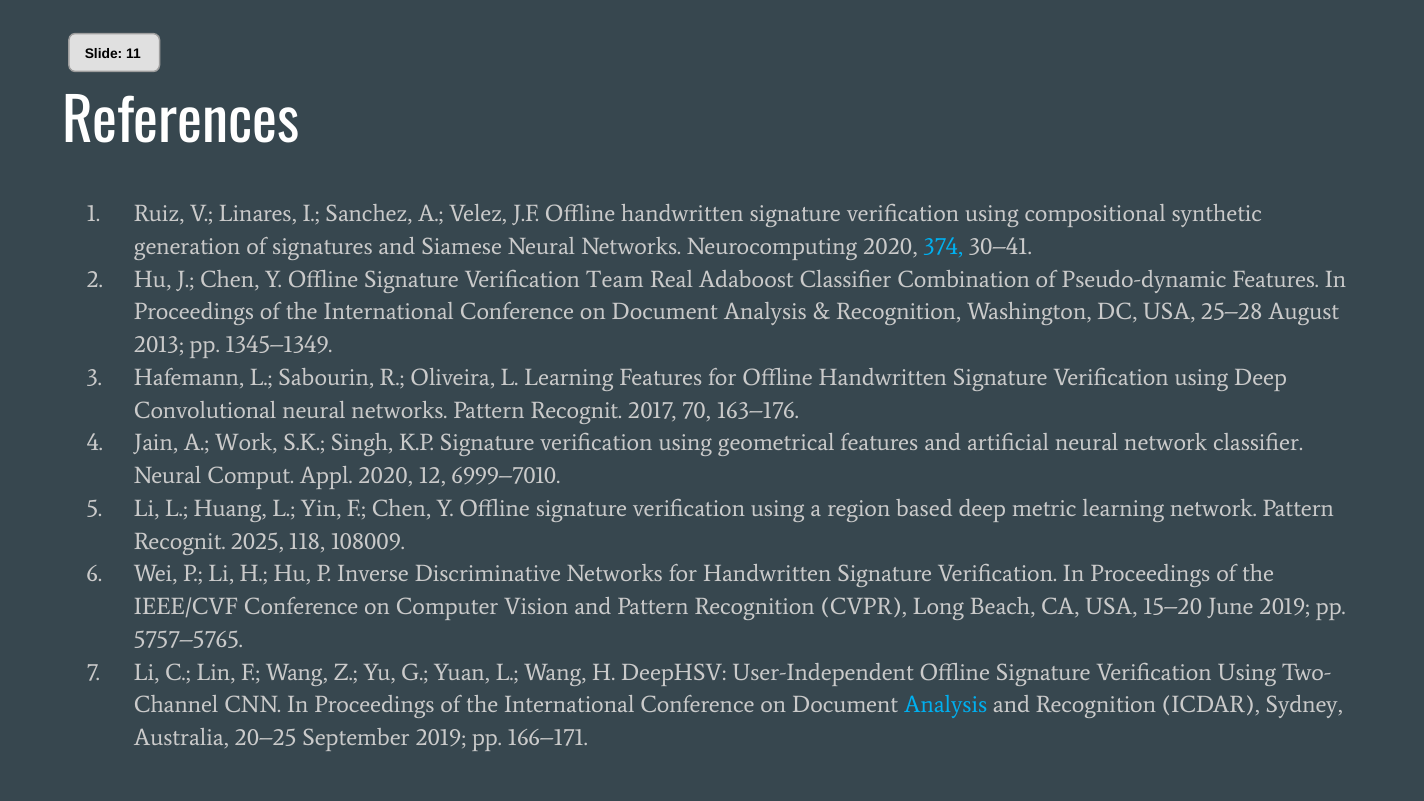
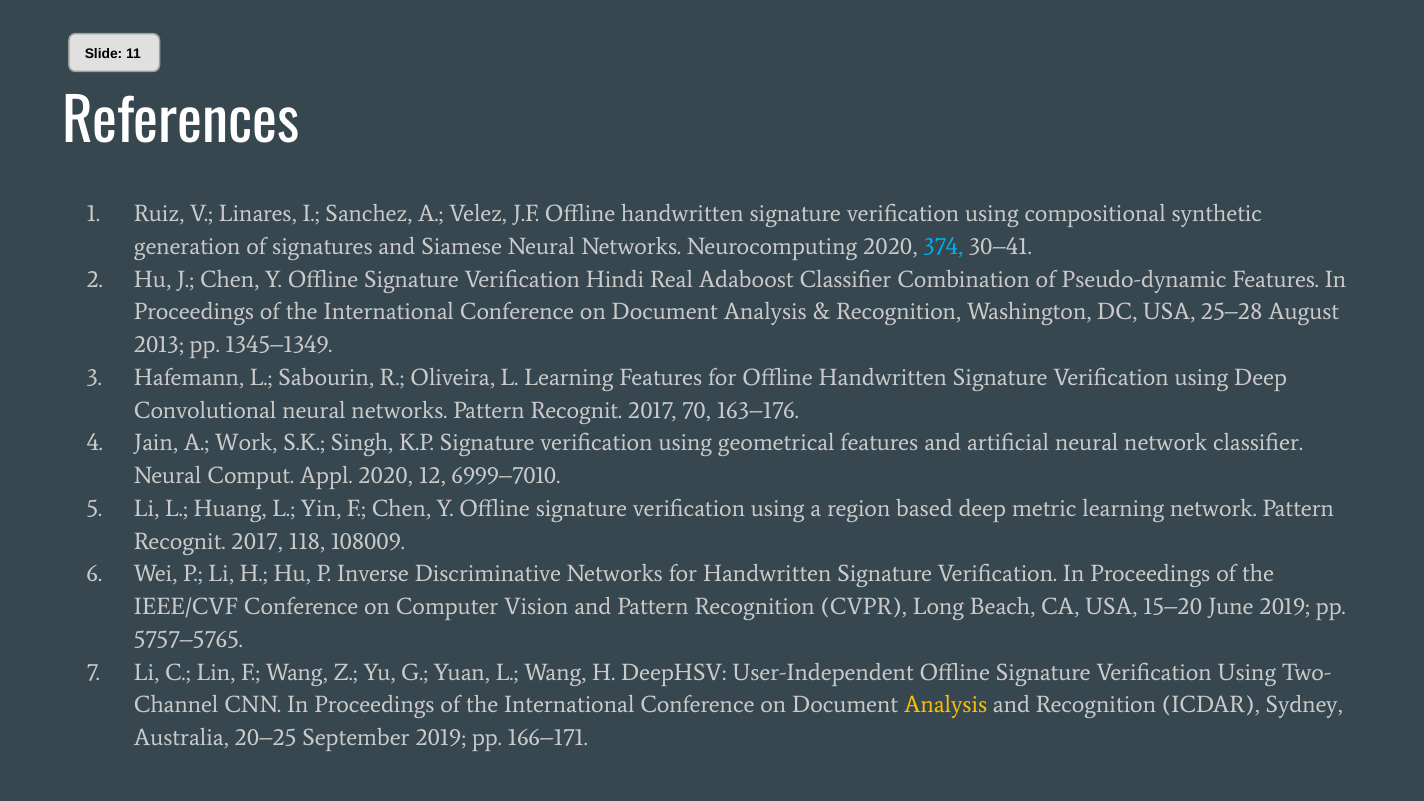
Team: Team -> Hindi (615, 279)
2025: 2025 -> 2017 (257, 541)
Analysis colour: light blue -> yellow (946, 705)
